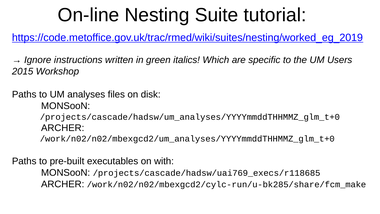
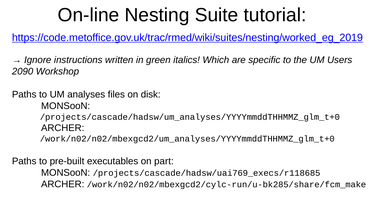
2015: 2015 -> 2090 (23, 71)
with: with -> part (164, 161)
